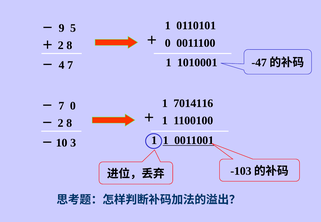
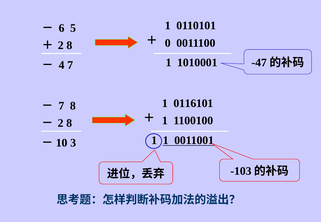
9: 9 -> 6 (62, 28)
7014116: 7014116 -> 0116101 (193, 103)
7 0: 0 -> 8 (73, 106)
